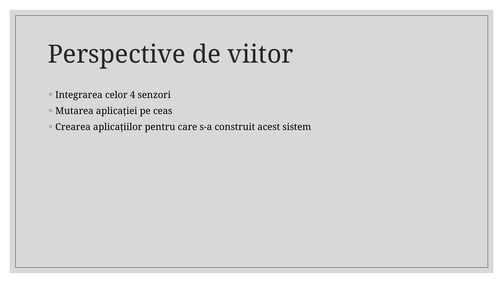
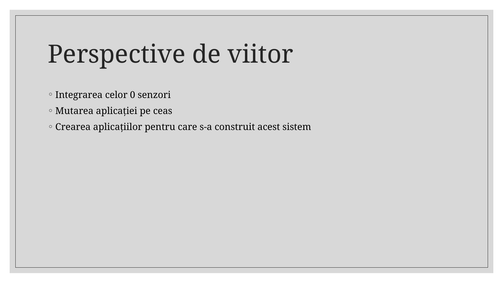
4: 4 -> 0 (133, 95)
